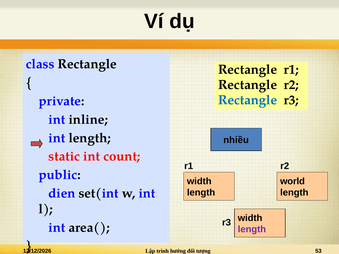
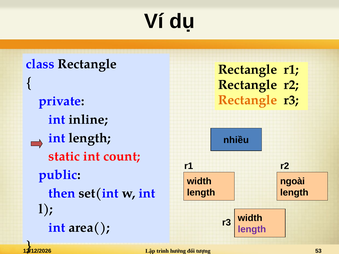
Rectangle colour: blue -> orange (248, 100)
world: world -> ngoài (292, 181)
dien: dien -> then (62, 193)
